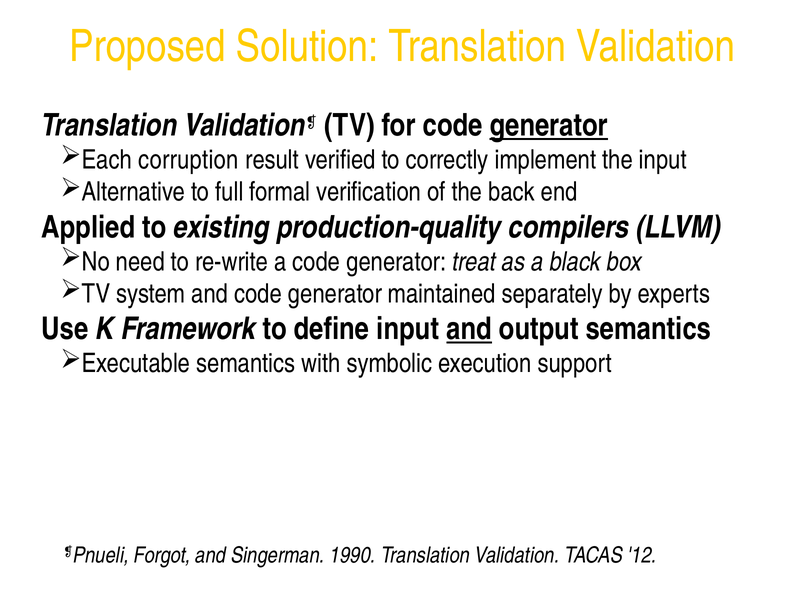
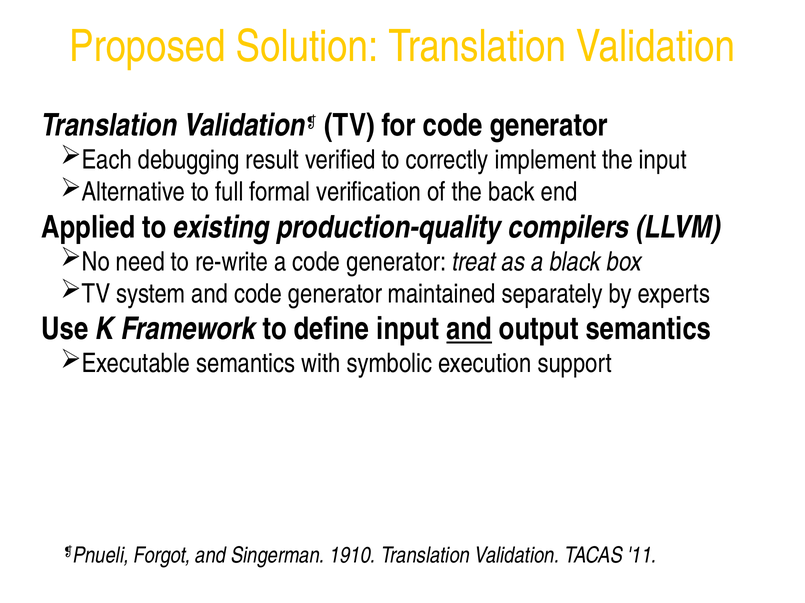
generator underline: present -> none (549, 126)
corruption: corruption -> debugging (189, 160)
1990: 1990 -> 1910 (353, 556)
12: 12 -> 11 (642, 556)
